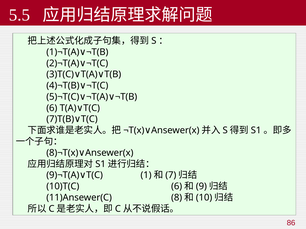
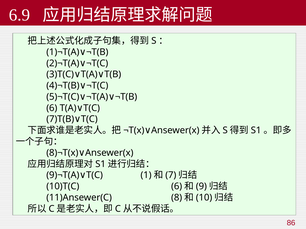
5.5: 5.5 -> 6.9 (20, 15)
